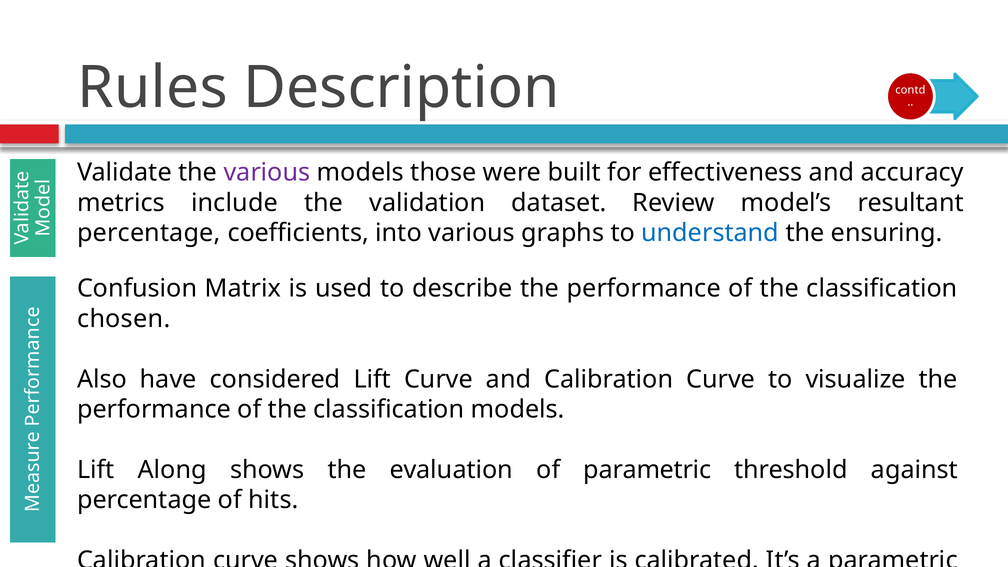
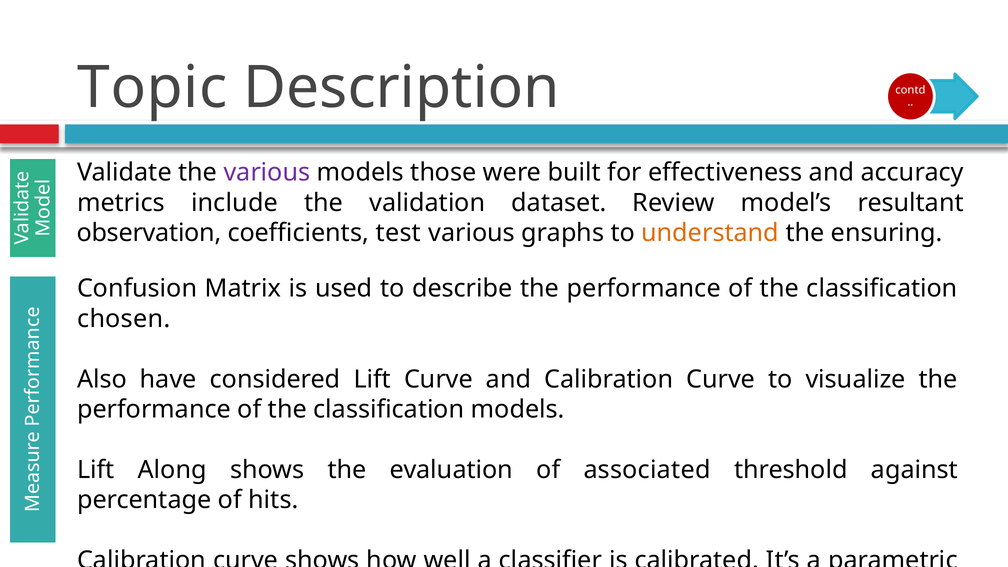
Rules: Rules -> Topic (152, 88)
percentage: percentage -> observation (149, 233)
into: into -> test (398, 233)
understand colour: blue -> orange (710, 233)
of parametric: parametric -> associated (647, 470)
